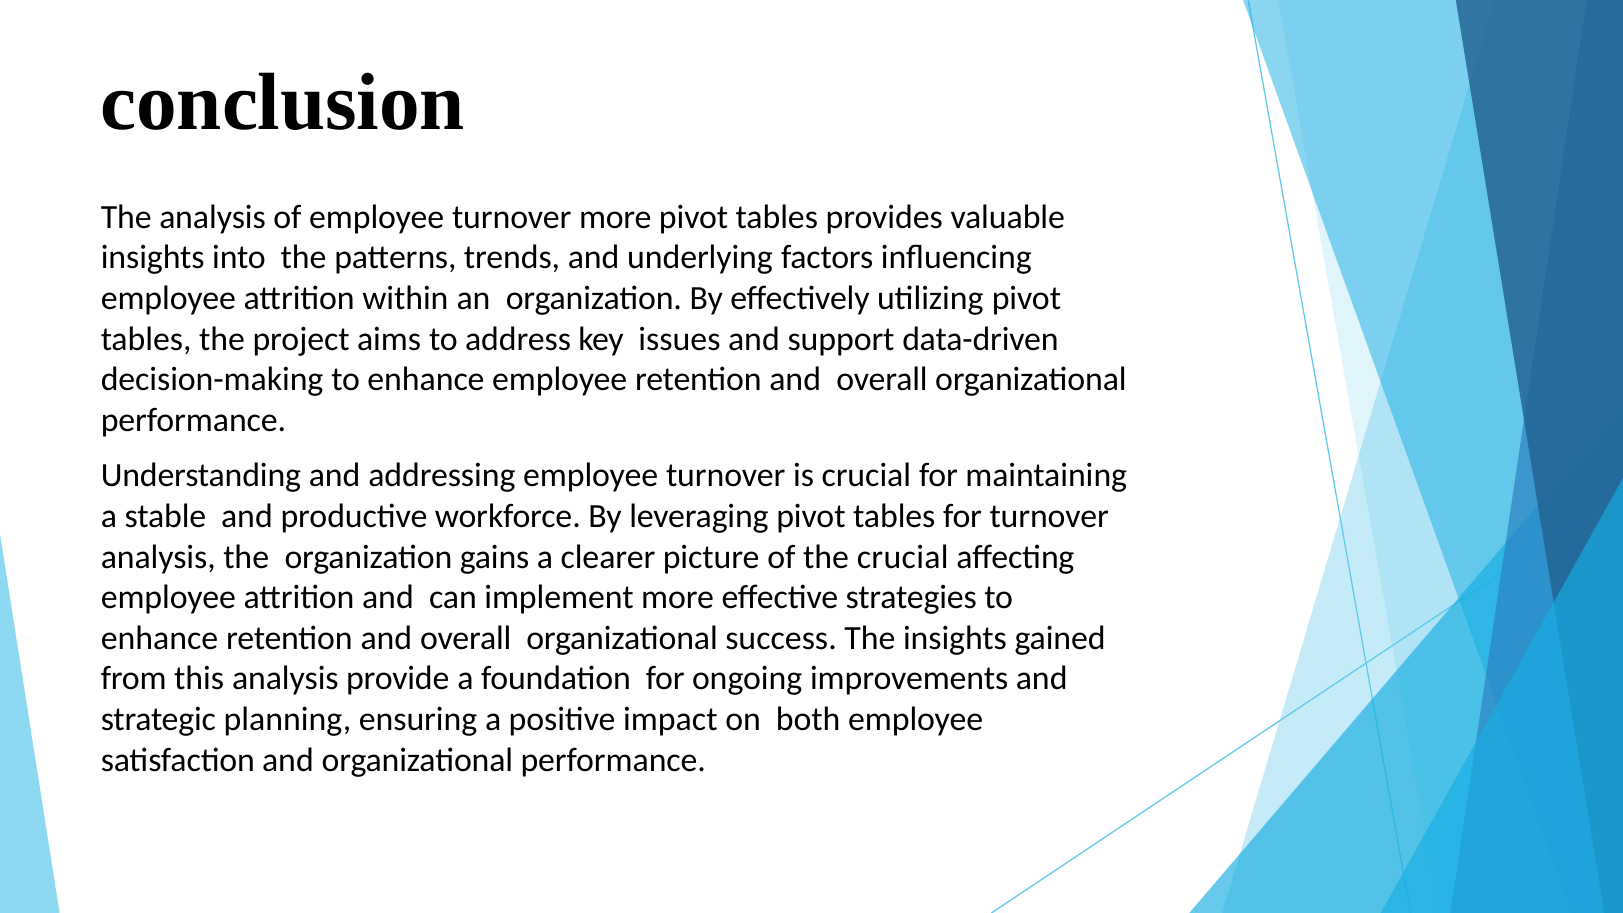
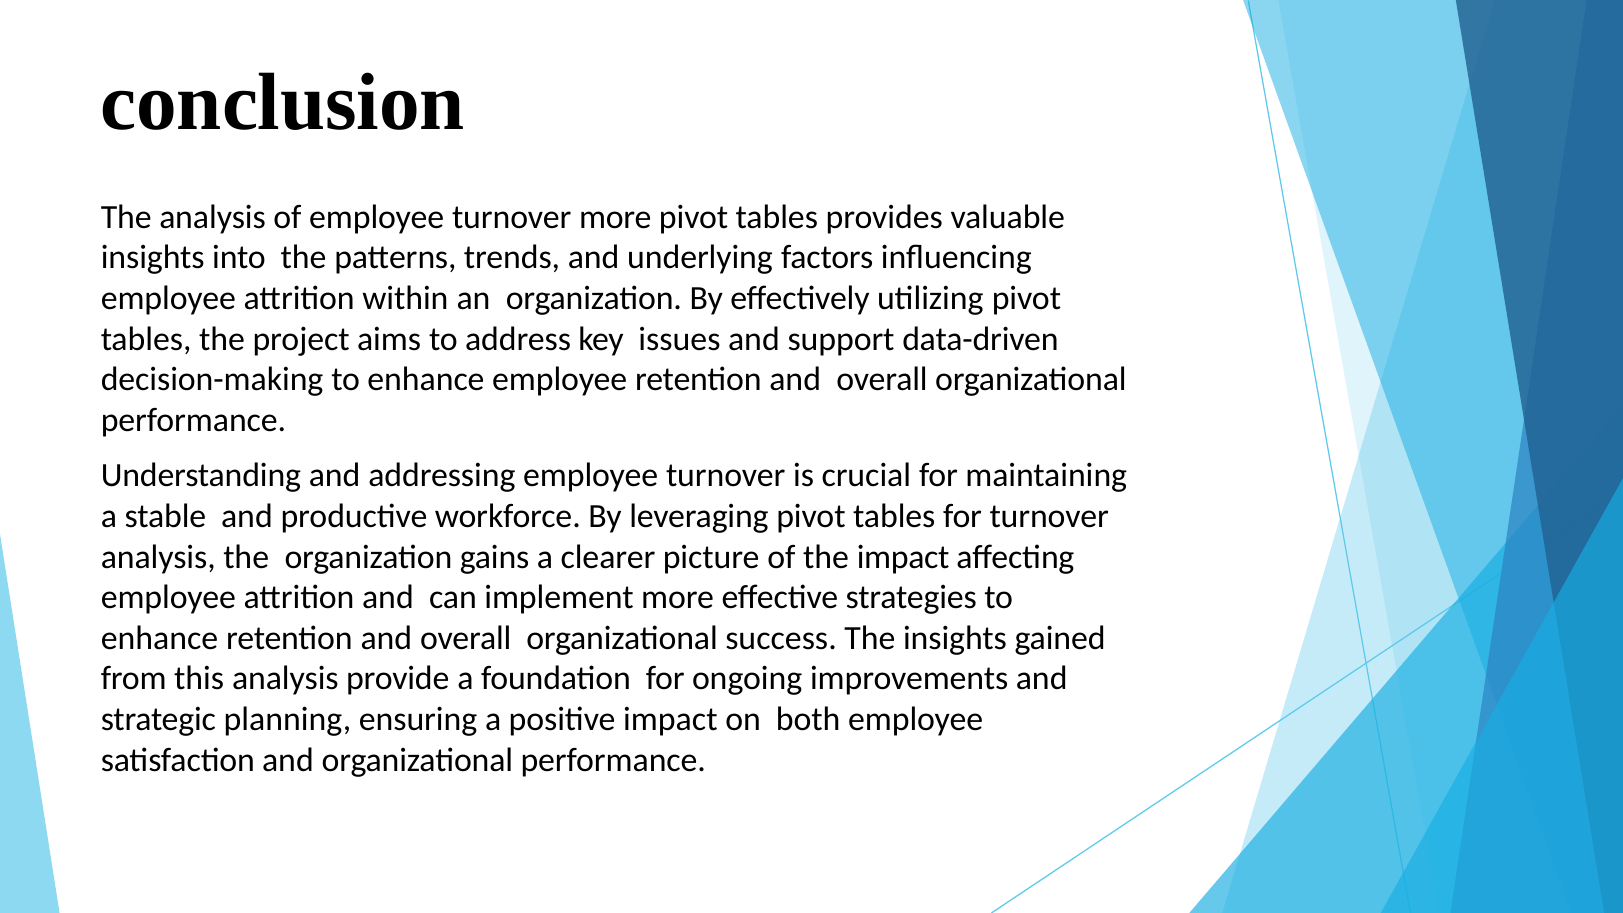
the crucial: crucial -> impact (903, 557)
